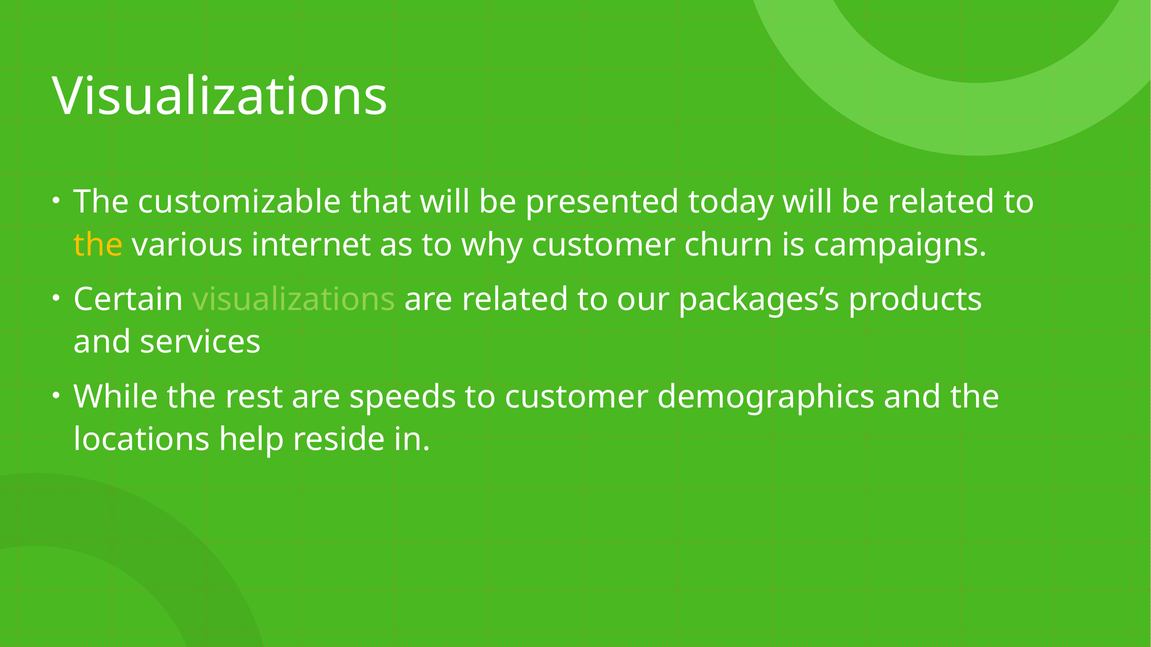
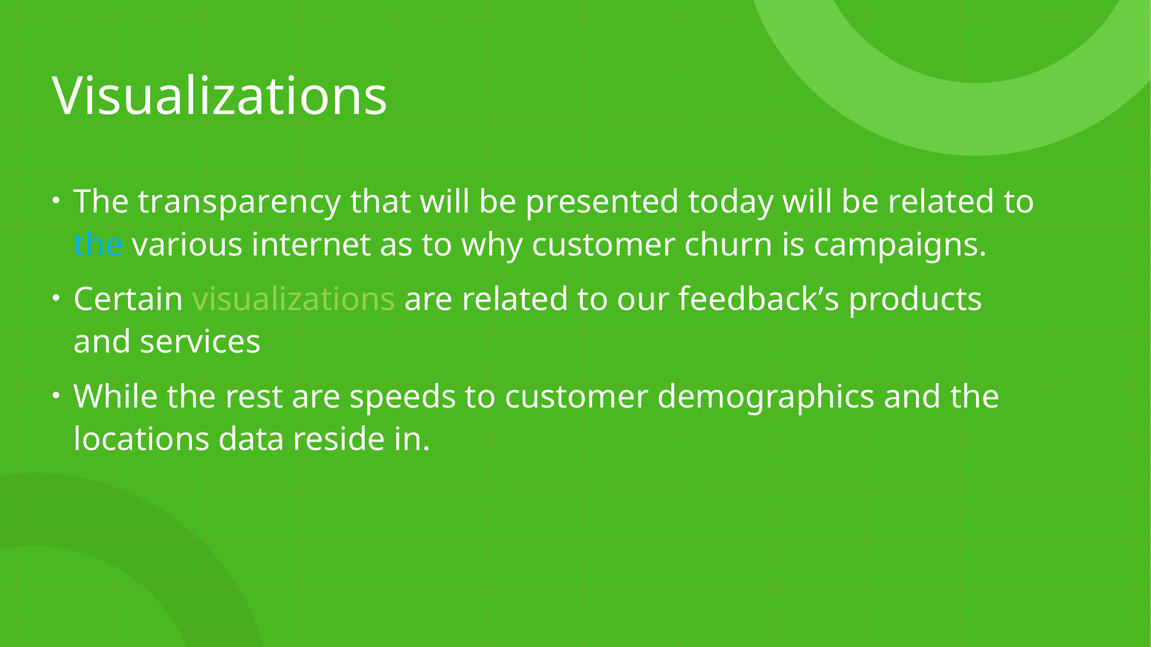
customizable: customizable -> transparency (240, 202)
the colour: yellow -> light blue (98, 245)
packages’s: packages’s -> feedback’s (759, 300)
help: help -> data (252, 440)
